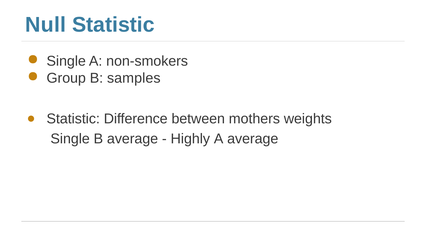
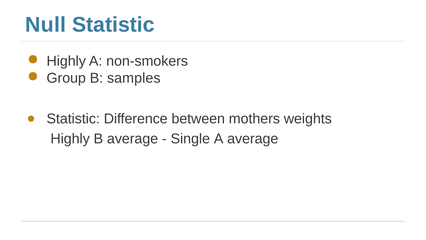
Single: Single -> Highly (66, 61)
Single: Single -> Highly (70, 139)
Highly: Highly -> Single (190, 139)
